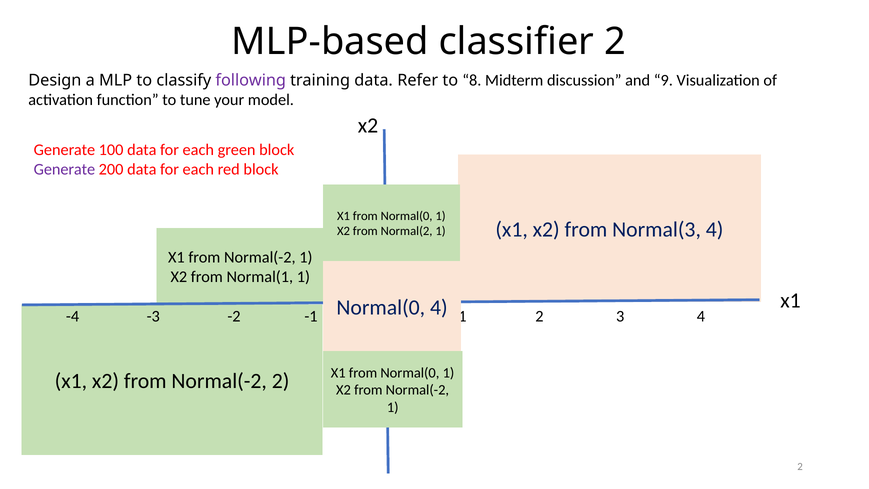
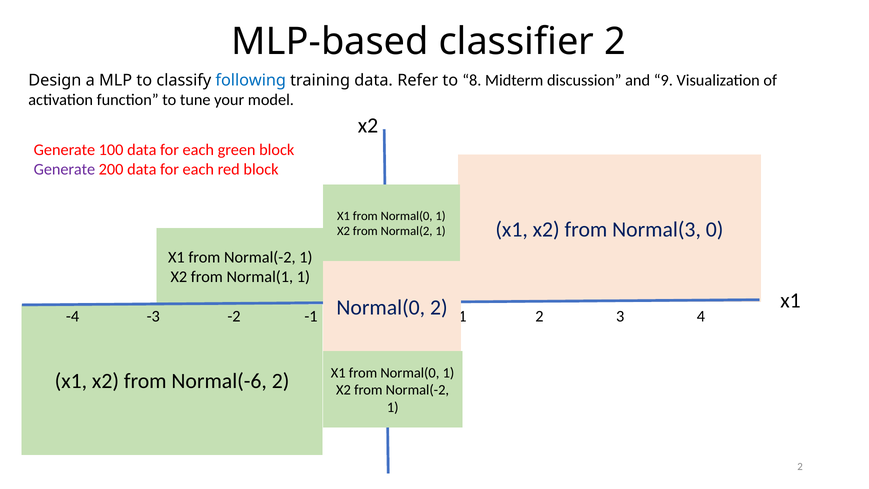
following colour: purple -> blue (251, 80)
Normal(3 4: 4 -> 0 (715, 230)
Normal(0 4: 4 -> 2 (439, 308)
x1 x2 from Normal(-2: Normal(-2 -> Normal(-6 (219, 381)
